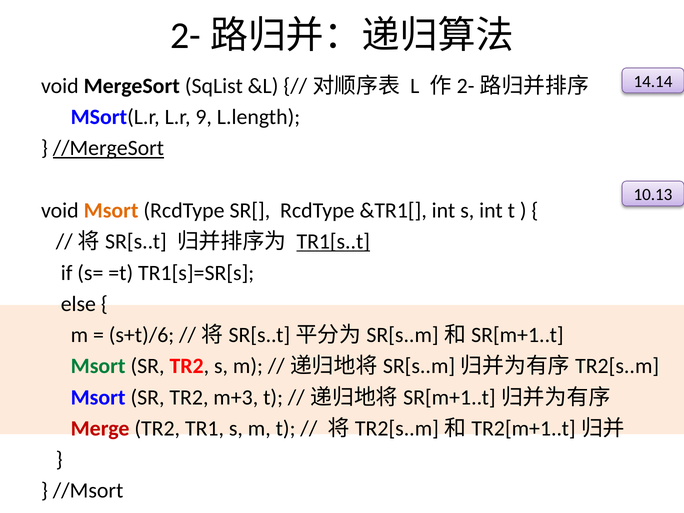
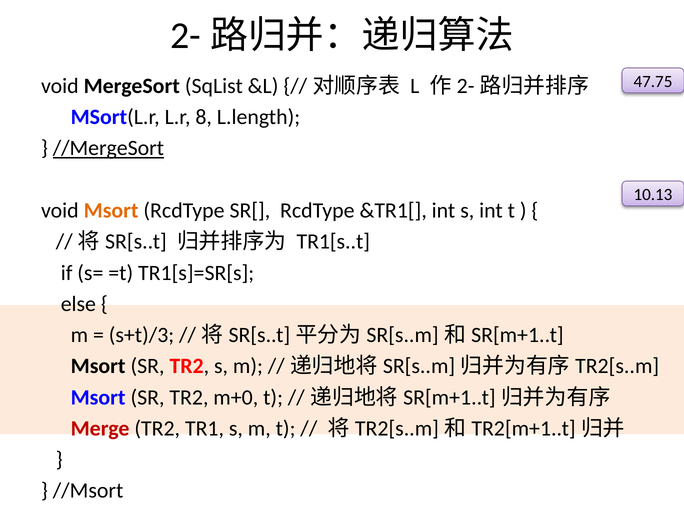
14.14: 14.14 -> 47.75 (653, 82)
9: 9 -> 8 (204, 117)
TR1[s..t underline: present -> none (333, 242)
s+t)/6: s+t)/6 -> s+t)/3 (141, 335)
Msort colour: green -> black (98, 366)
m+3: m+3 -> m+0 (236, 397)
